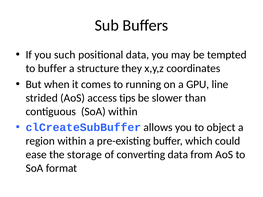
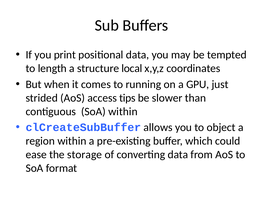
such: such -> print (65, 55)
to buffer: buffer -> length (52, 69)
they: they -> local (132, 69)
line: line -> just (220, 84)
